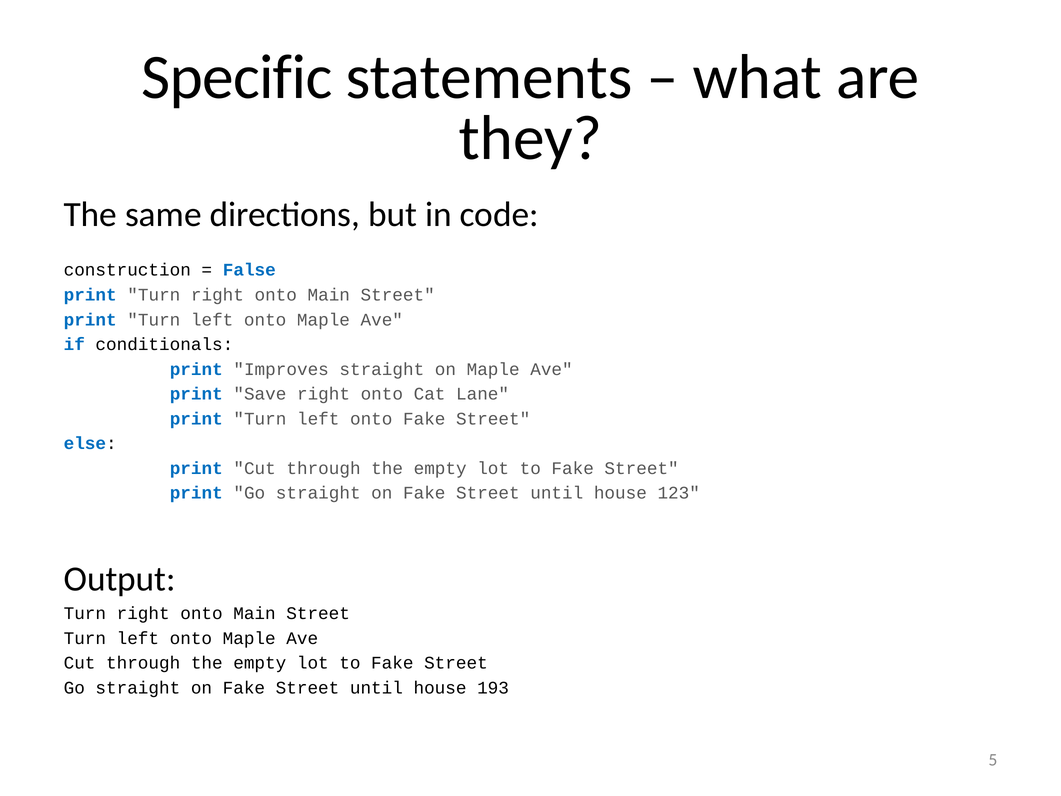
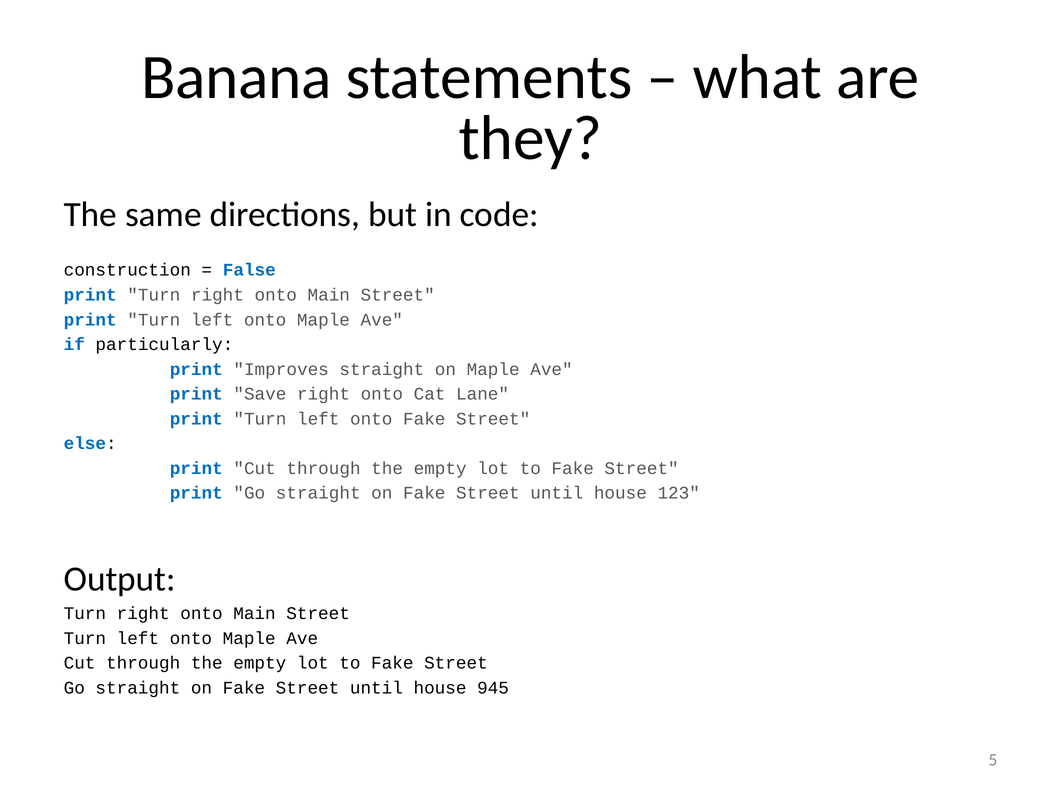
Specific: Specific -> Banana (237, 77)
conditionals: conditionals -> particularly (164, 344)
193: 193 -> 945 (493, 688)
